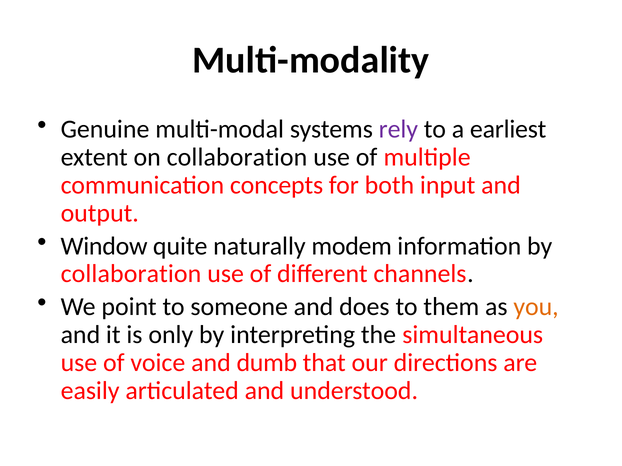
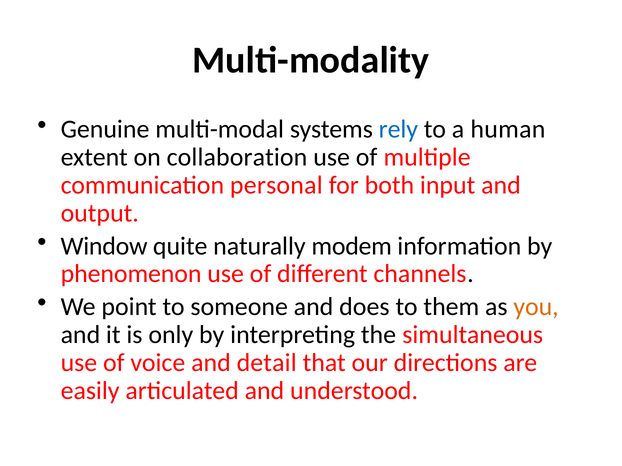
rely colour: purple -> blue (398, 129)
earliest: earliest -> human (508, 129)
concepts: concepts -> personal (276, 185)
collaboration: collaboration -> phenomenon (131, 274)
dumb: dumb -> detail (267, 363)
